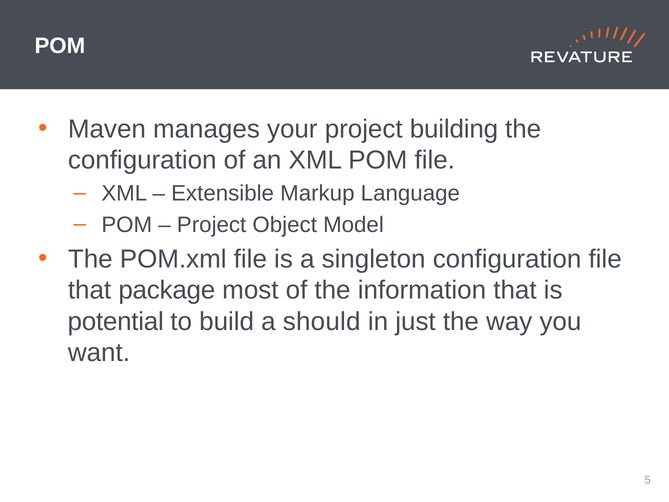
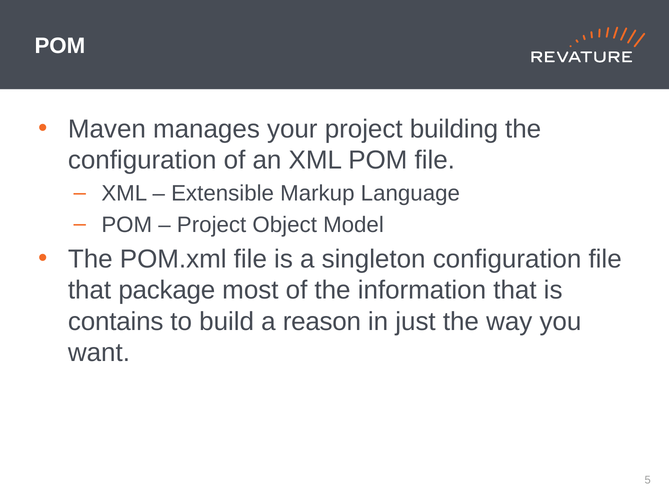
potential: potential -> contains (116, 321)
should: should -> reason (322, 321)
